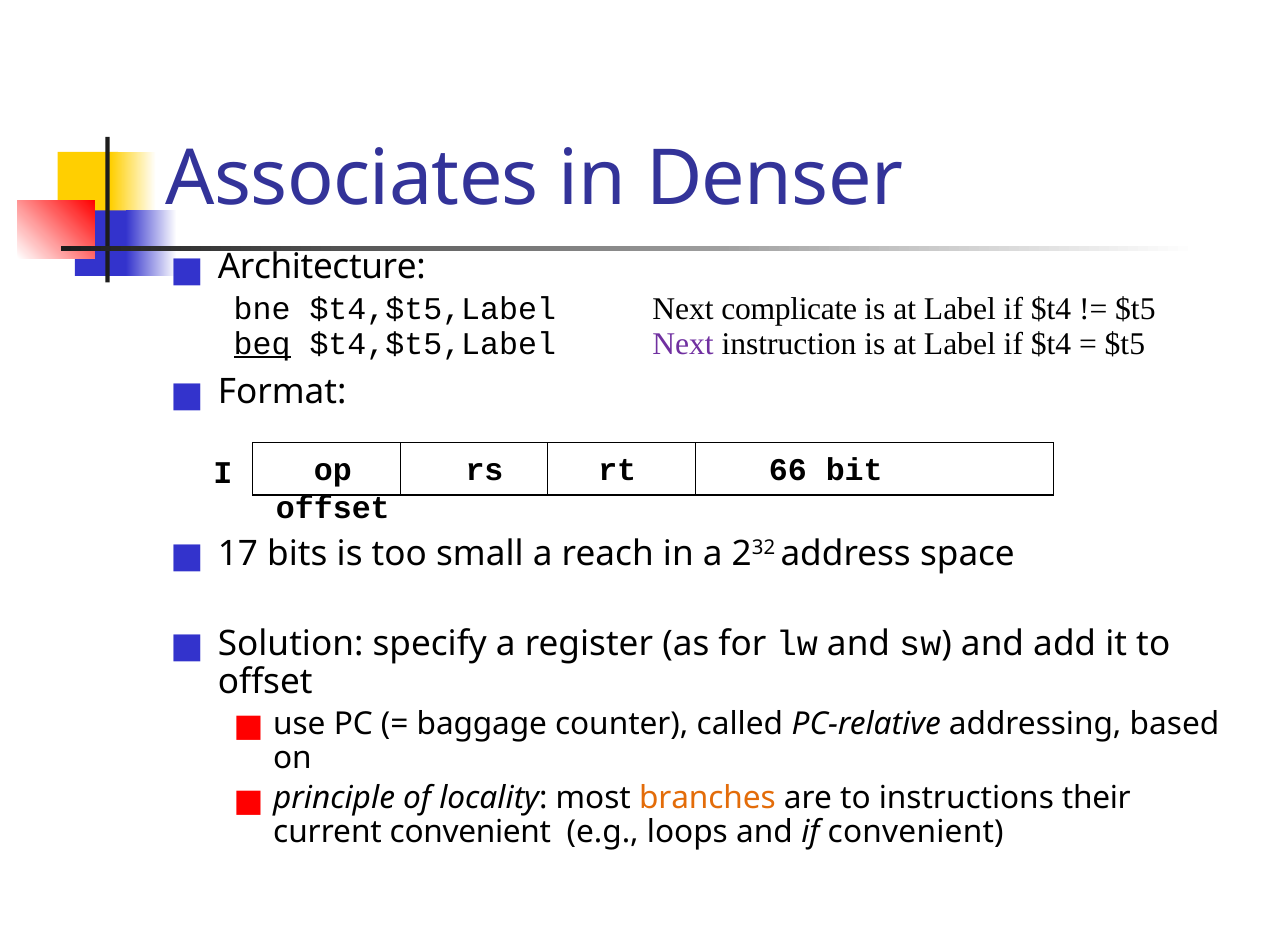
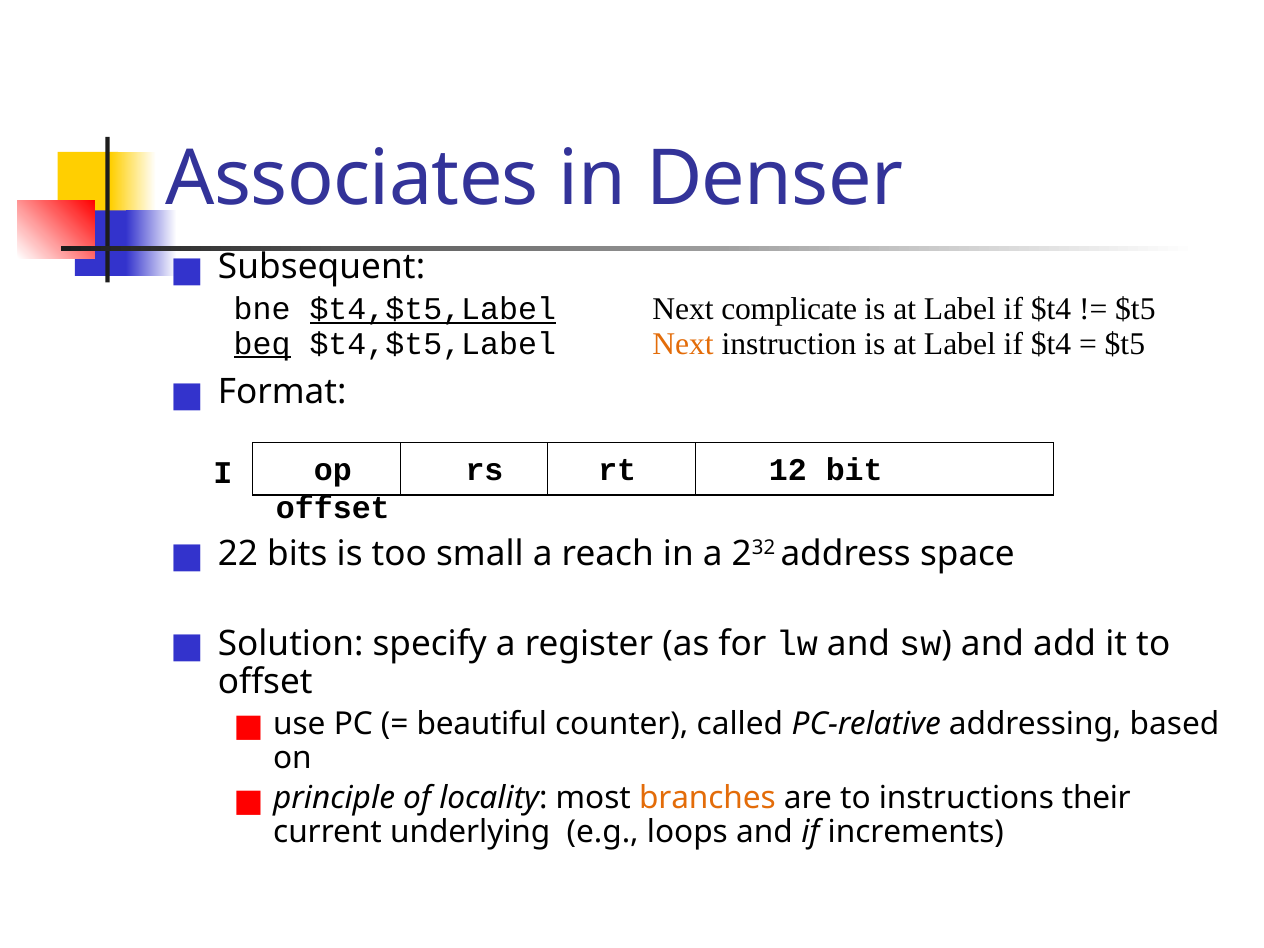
Architecture: Architecture -> Subsequent (322, 267)
$t4,$t5,Label underline: none -> present (433, 310)
Next colour: purple -> orange (683, 344)
66: 66 -> 12 (788, 470)
17: 17 -> 22 (238, 554)
baggage: baggage -> beautiful (482, 724)
current convenient: convenient -> underlying (470, 833)
if convenient: convenient -> increments (916, 833)
